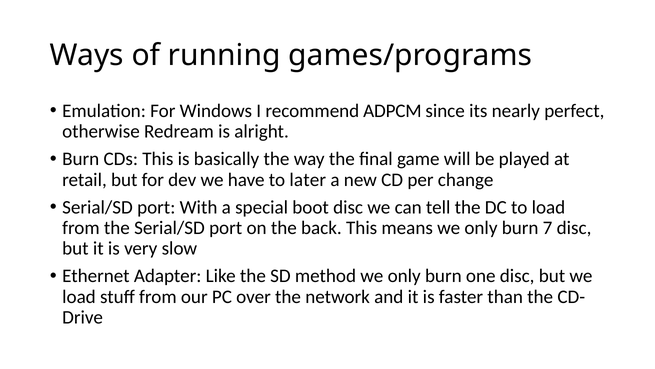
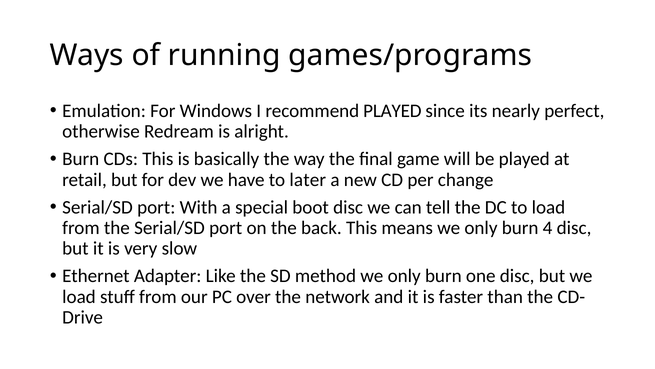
recommend ADPCM: ADPCM -> PLAYED (392, 111)
7: 7 -> 4 (548, 228)
